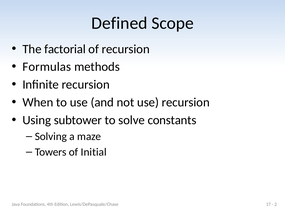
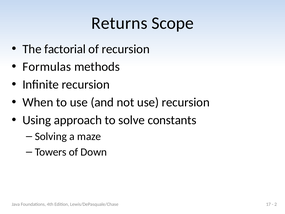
Defined: Defined -> Returns (119, 23)
subtower: subtower -> approach (78, 120)
Initial: Initial -> Down (94, 152)
